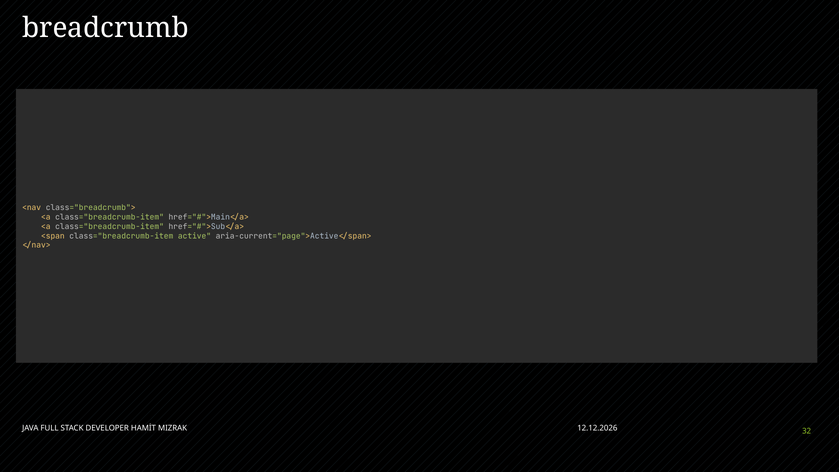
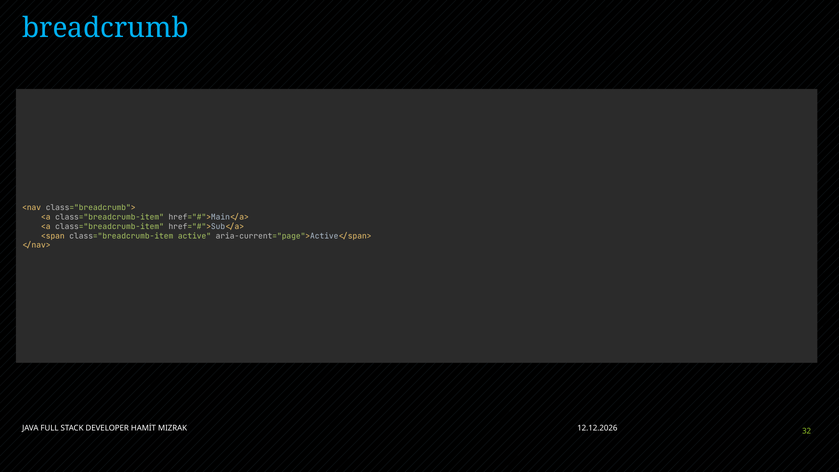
breadcrumb colour: white -> light blue (105, 28)
